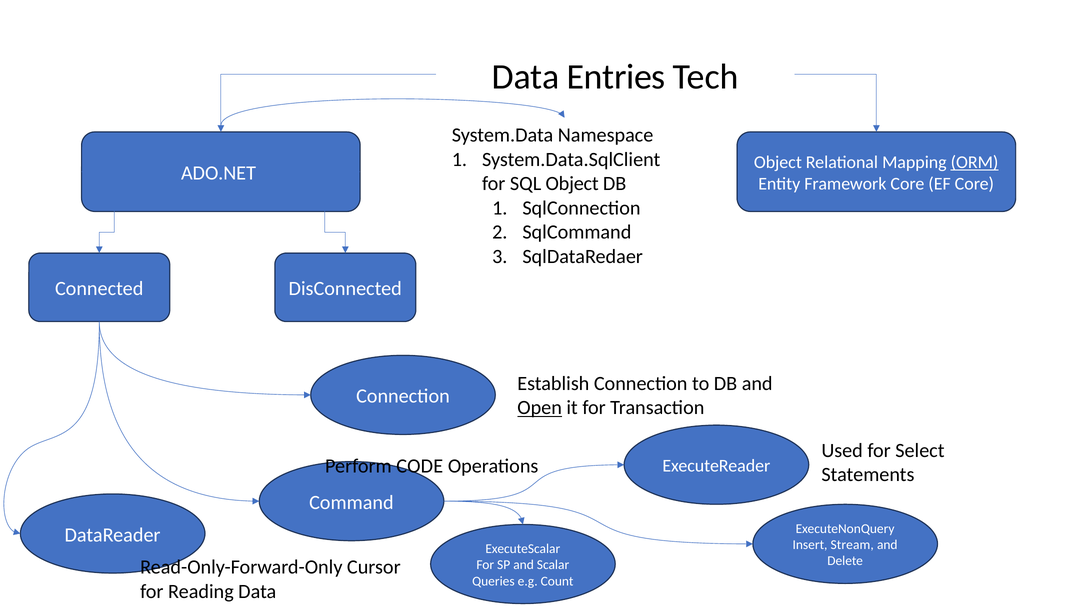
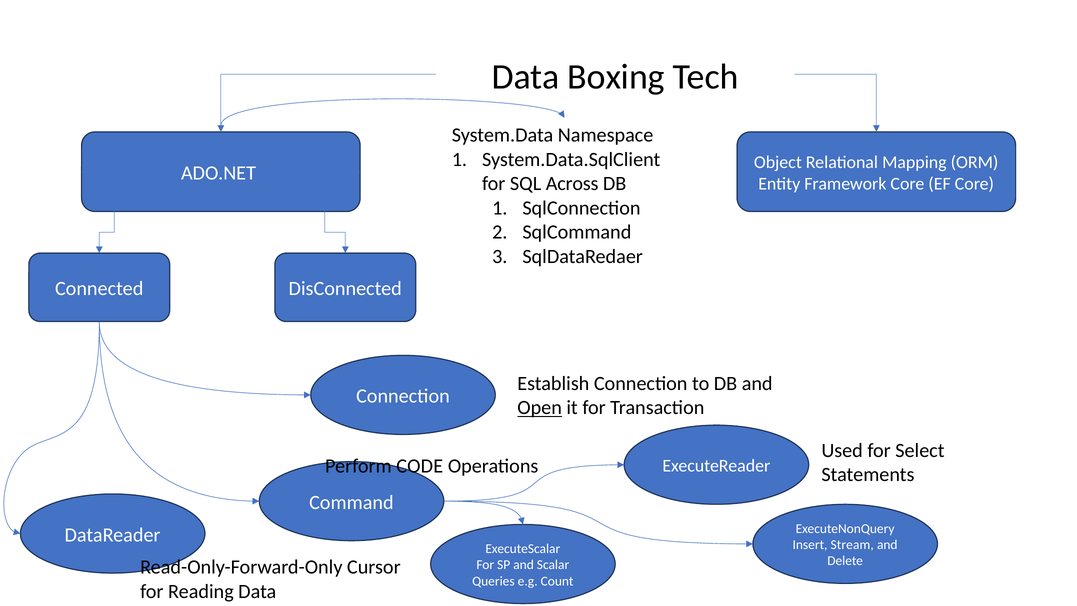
Entries: Entries -> Boxing (616, 77)
ORM underline: present -> none (975, 162)
SQL Object: Object -> Across (572, 184)
